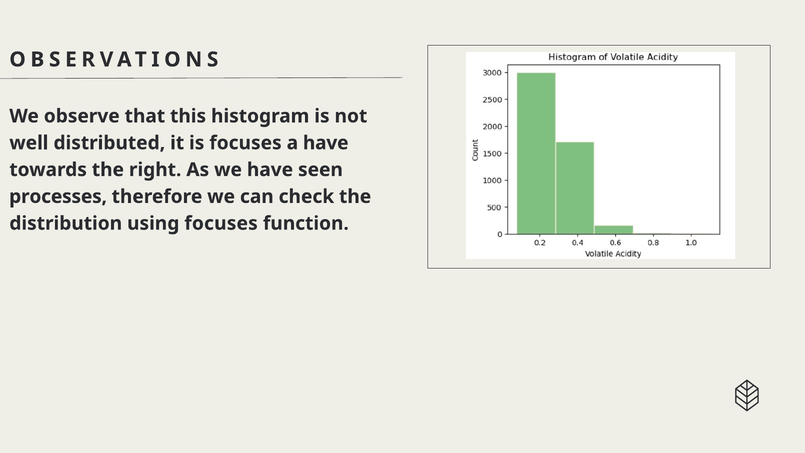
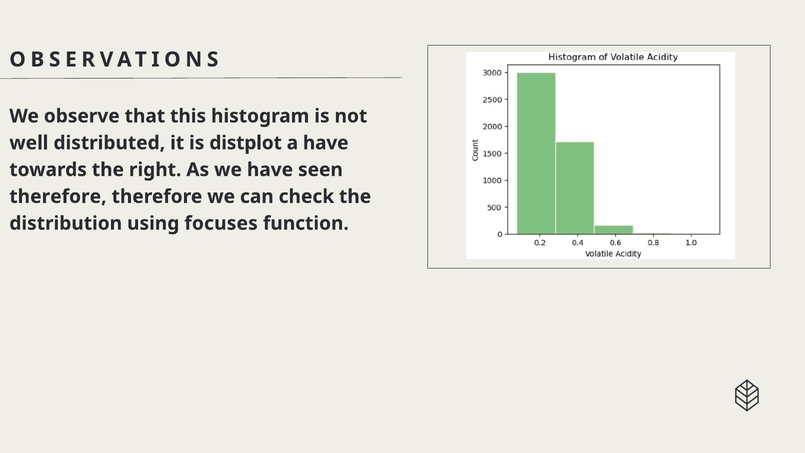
is focuses: focuses -> distplot (246, 143)
processes: processes -> therefore (58, 197)
